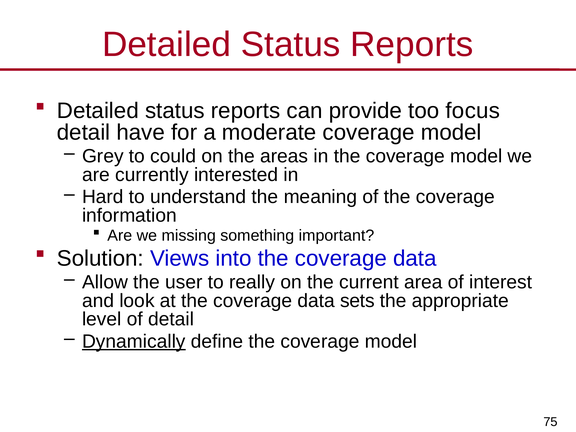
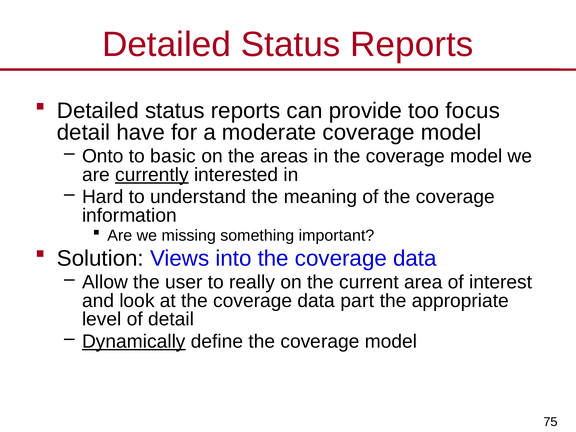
Grey: Grey -> Onto (103, 156)
could: could -> basic (173, 156)
currently underline: none -> present (152, 175)
sets: sets -> part (357, 301)
